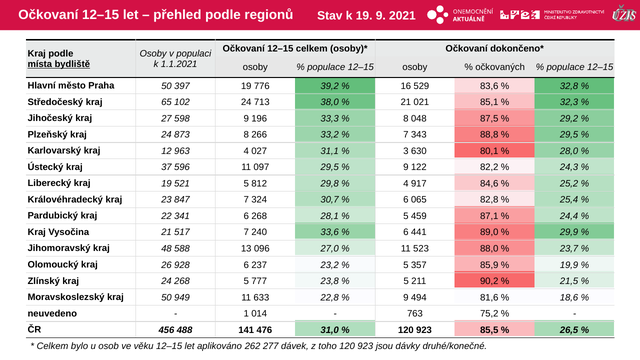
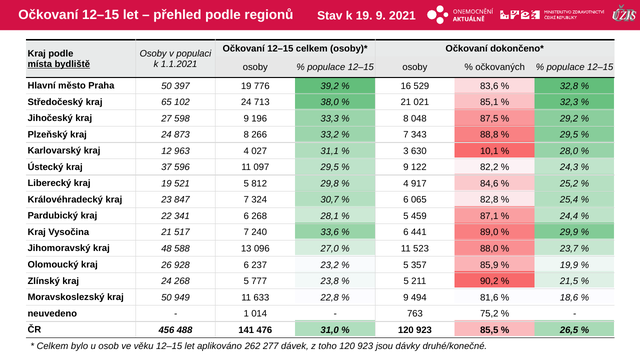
80,1: 80,1 -> 10,1 (489, 151)
